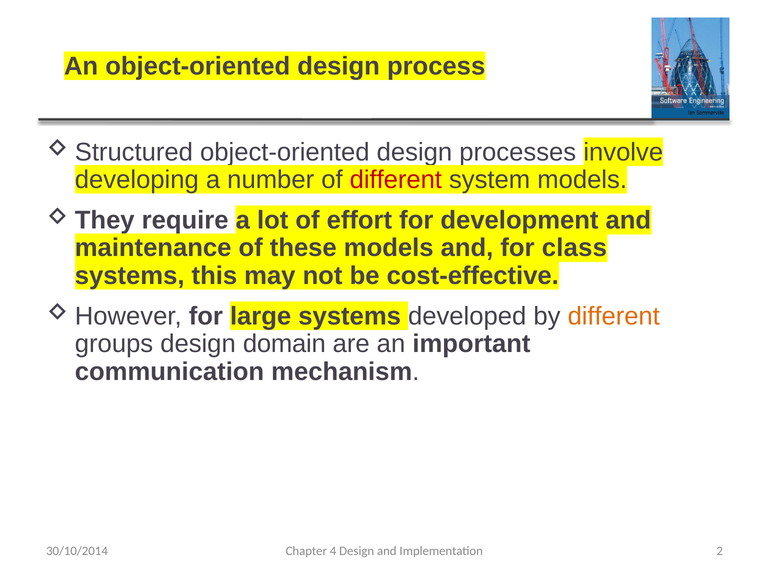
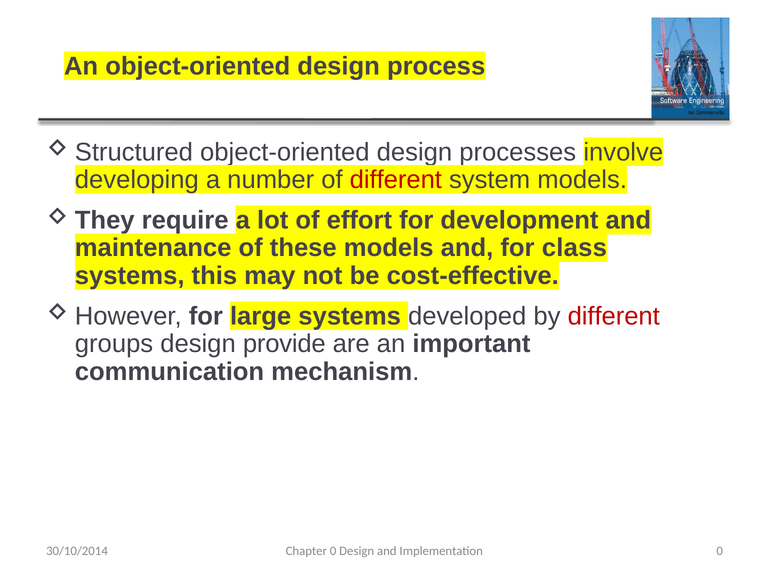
different colour: orange -> red (614, 316)
domain: domain -> provide (284, 344)
Chapter 4: 4 -> 0 (333, 551)
Implementation 2: 2 -> 0 (720, 551)
